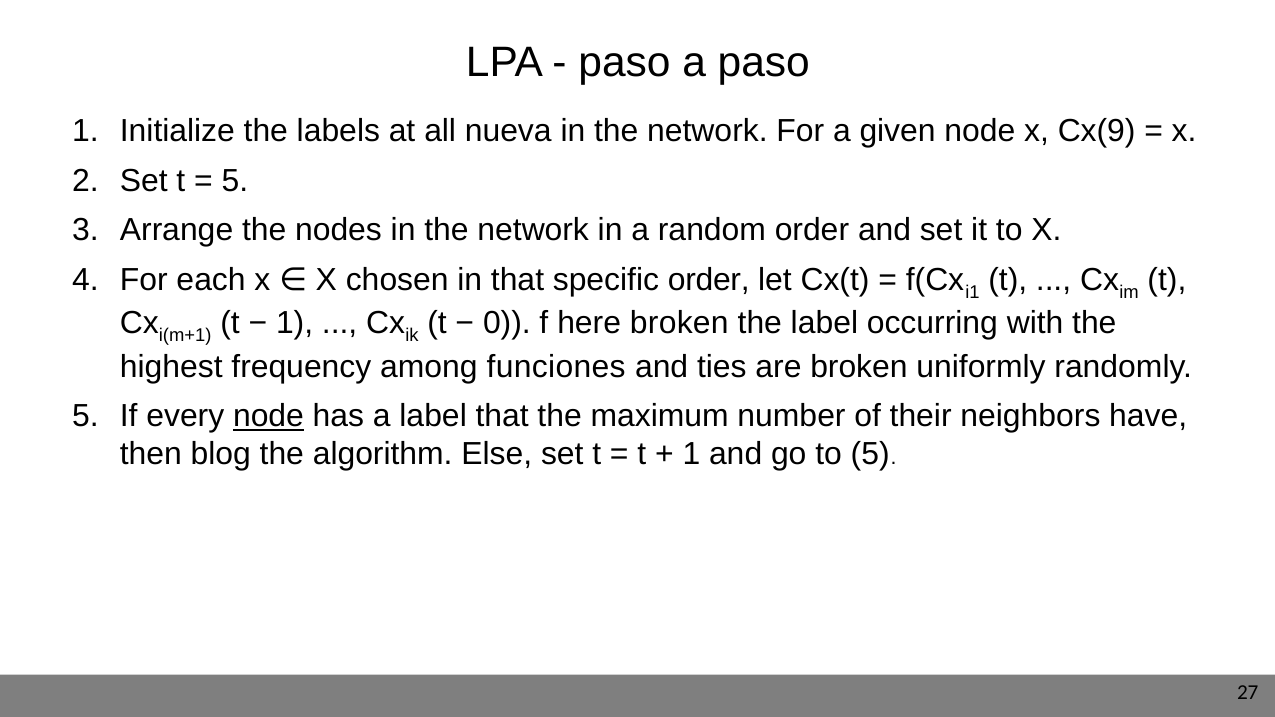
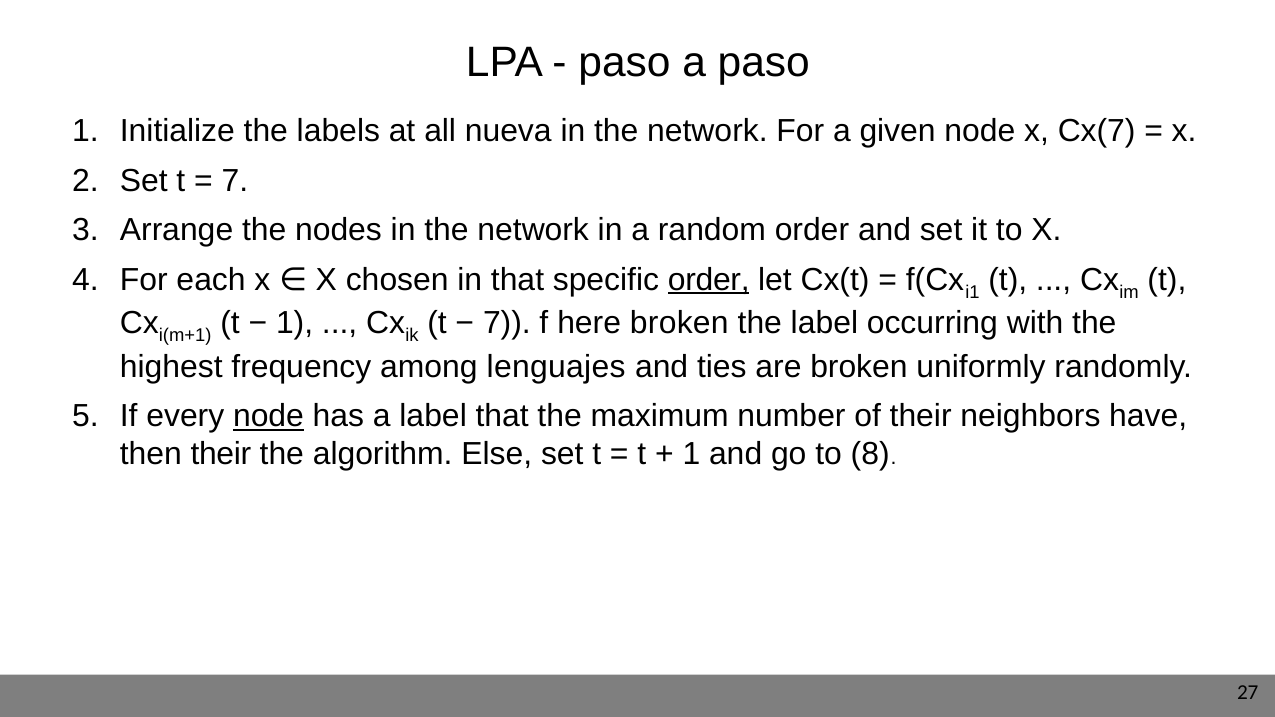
Cx(9: Cx(9 -> Cx(7 (1097, 131)
5: 5 -> 7 (235, 181)
order underline: none -> present (709, 280)
0: 0 -> 7 (507, 323)
funciones: funciones -> lenguajes (556, 367)
then blog: blog -> their (221, 455)
to 5: 5 -> 8 (870, 455)
